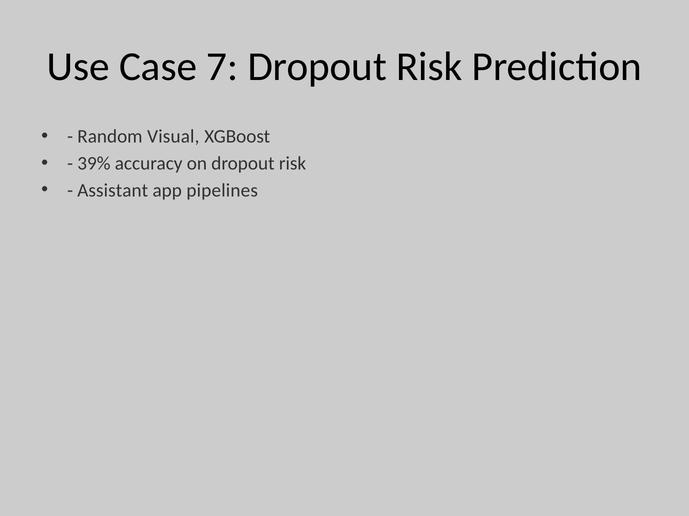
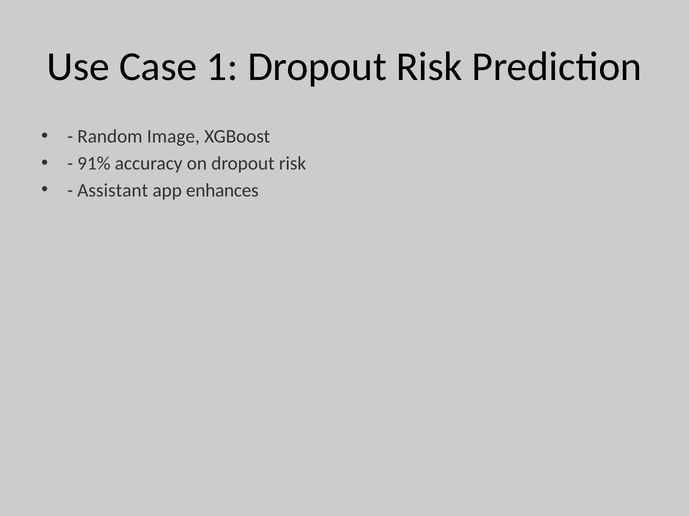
7: 7 -> 1 (222, 67)
Visual: Visual -> Image (173, 137)
39%: 39% -> 91% (94, 164)
pipelines: pipelines -> enhances (222, 191)
